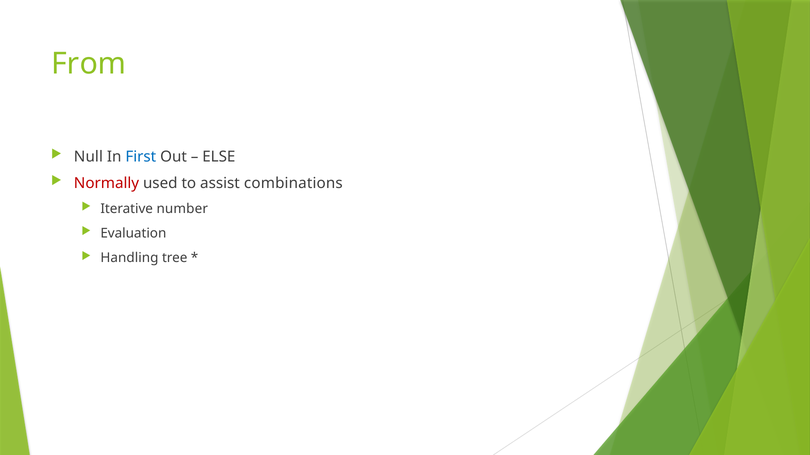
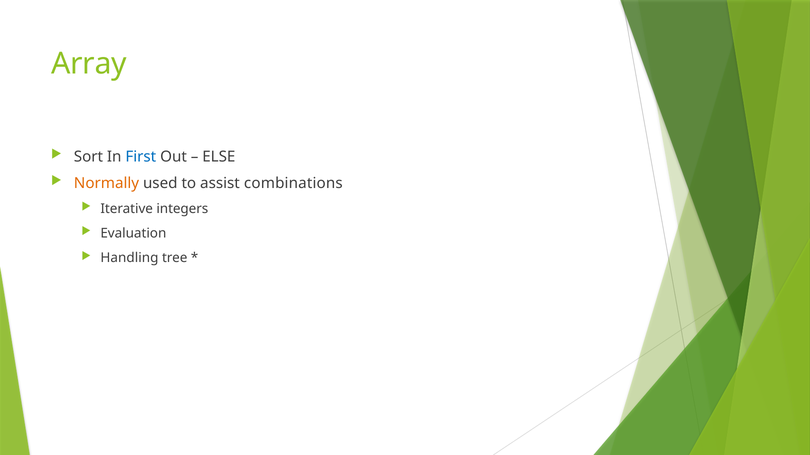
From: From -> Array (89, 64)
Null: Null -> Sort (88, 157)
Normally colour: red -> orange (106, 183)
number: number -> integers (182, 209)
